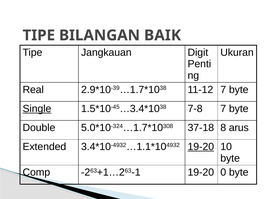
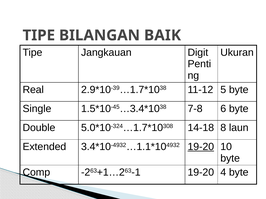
11-12 7: 7 -> 5 (223, 90)
Single underline: present -> none (37, 109)
7-8 7: 7 -> 6 (223, 109)
37-18: 37-18 -> 14-18 (201, 128)
arus: arus -> laun (239, 128)
0: 0 -> 4 (223, 173)
